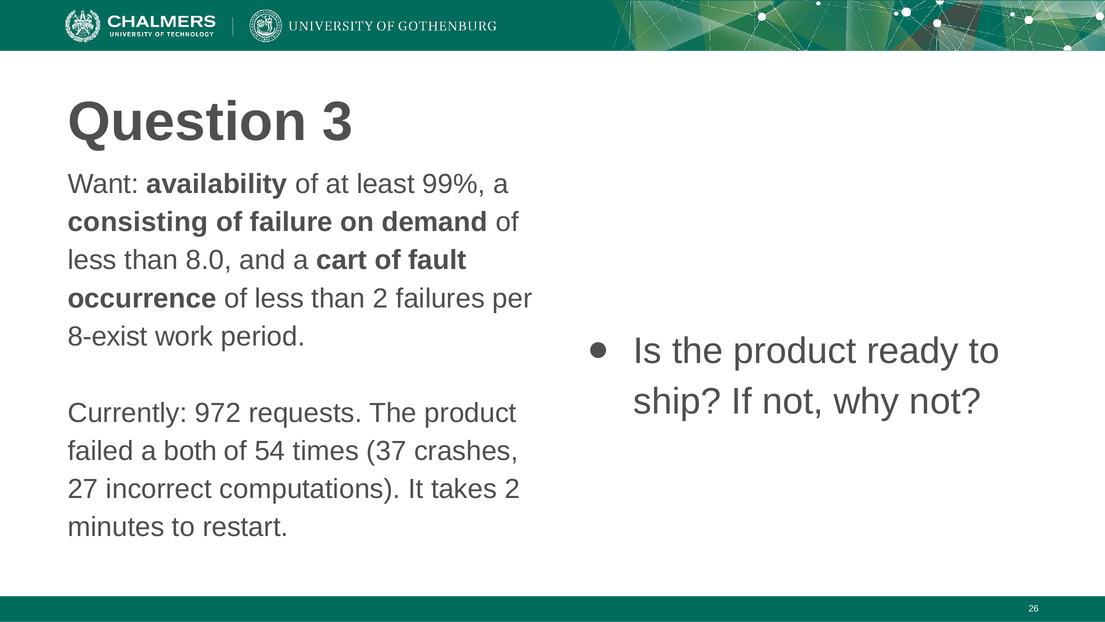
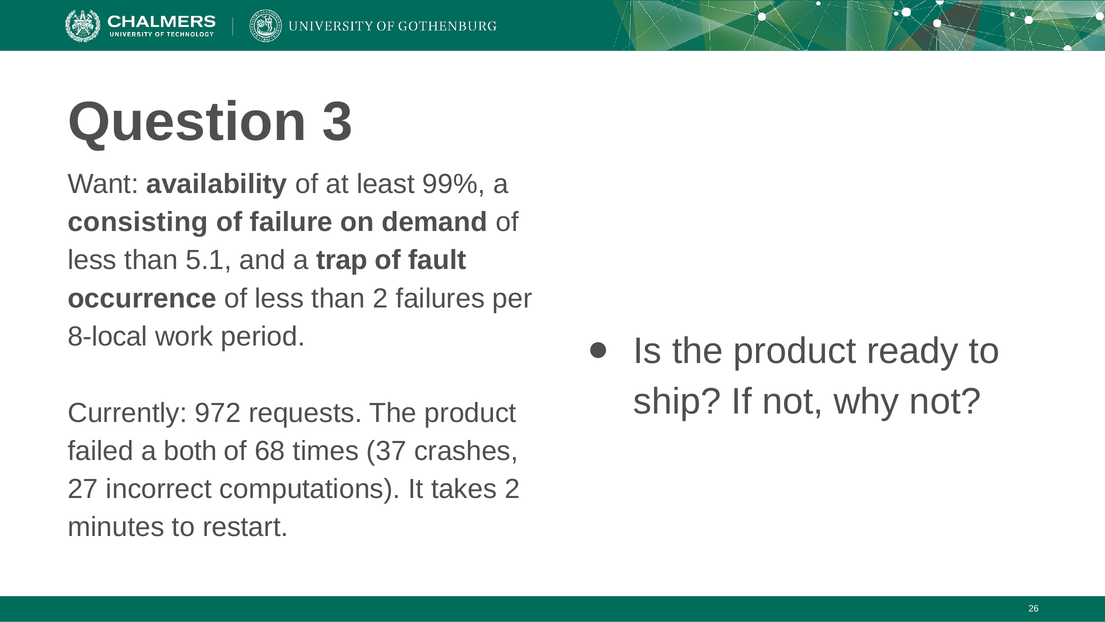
8.0: 8.0 -> 5.1 (209, 260)
cart: cart -> trap (342, 260)
8-exist: 8-exist -> 8-local (108, 336)
54: 54 -> 68 (270, 451)
